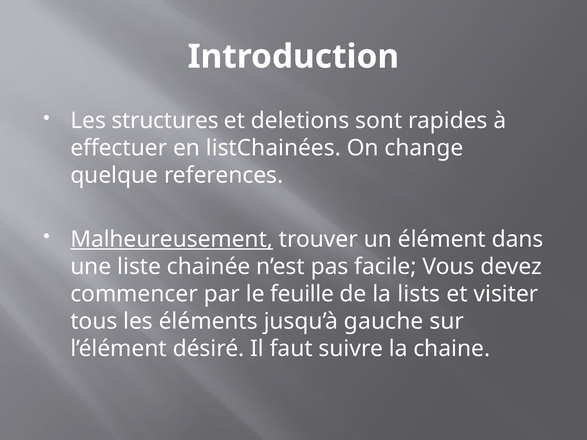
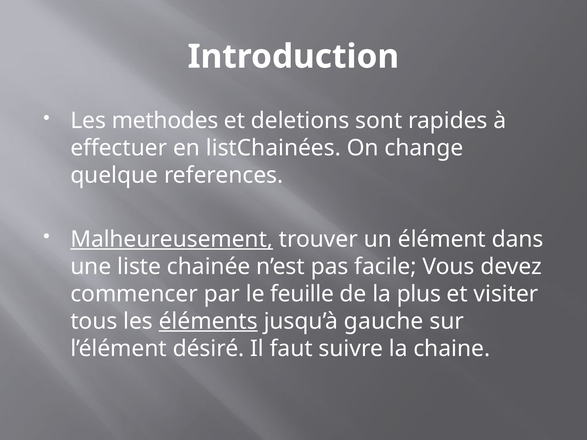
structures: structures -> methodes (165, 121)
lists: lists -> plus (419, 294)
éléments underline: none -> present (208, 321)
